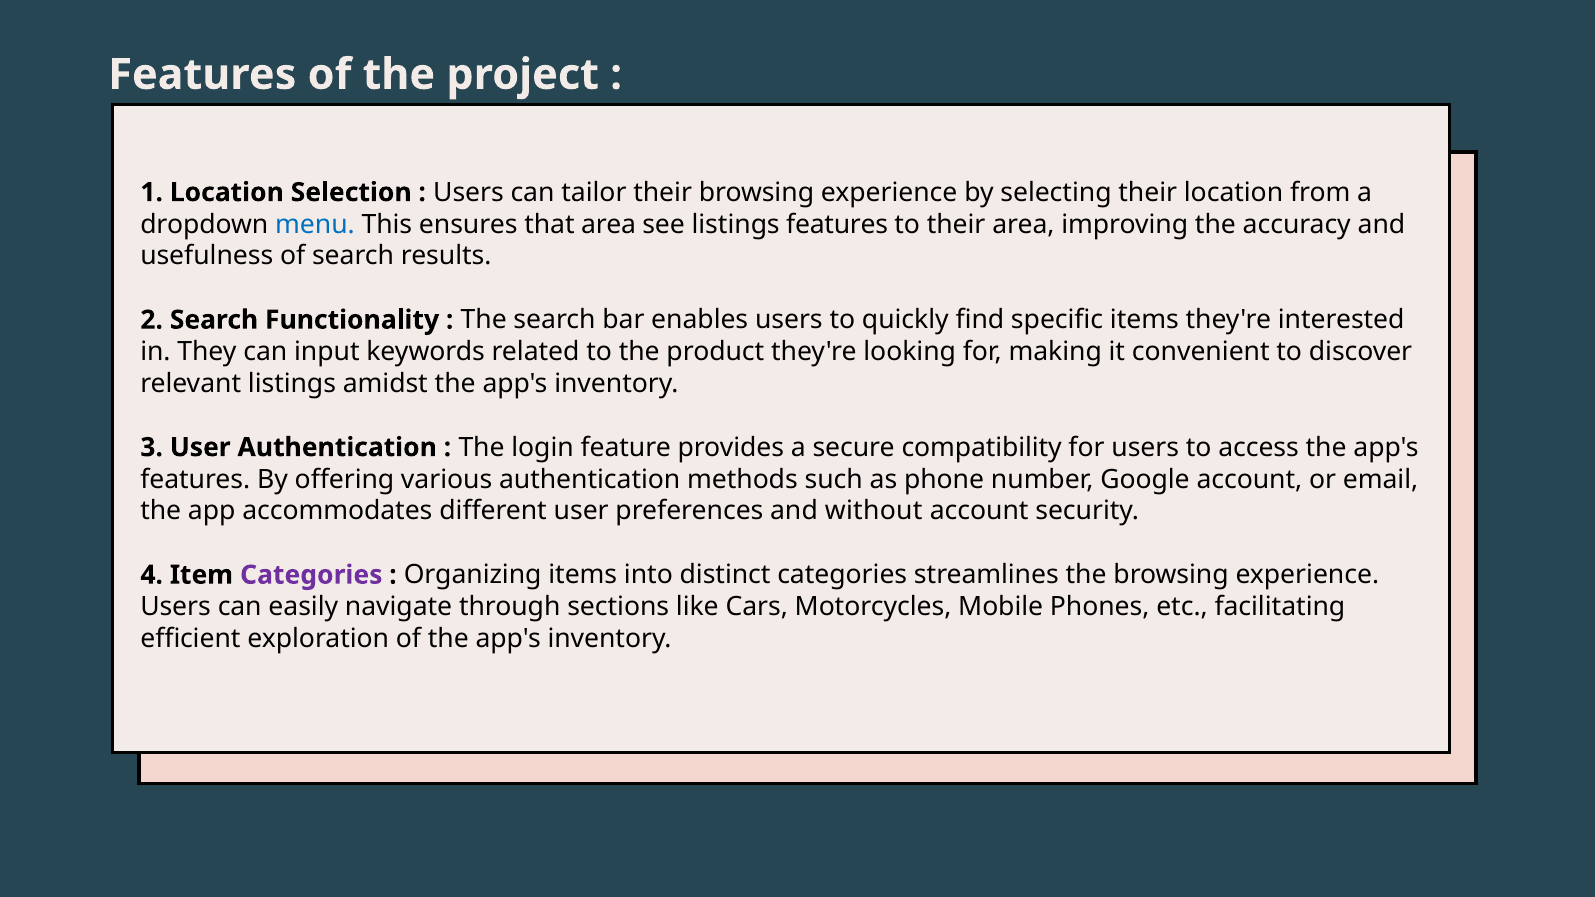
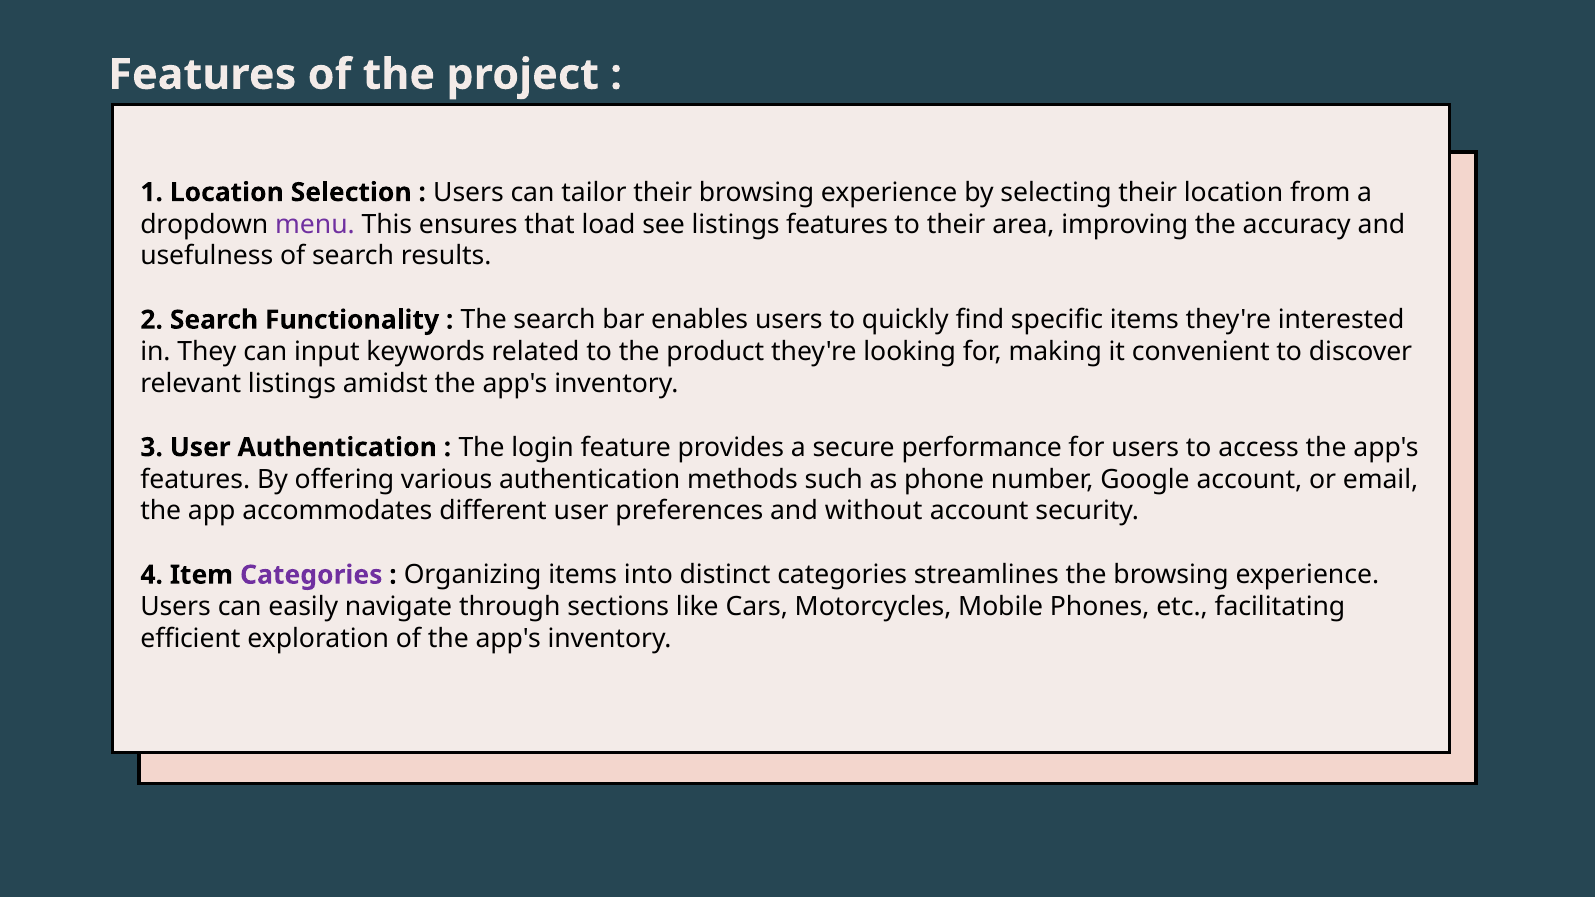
menu colour: blue -> purple (315, 224)
that area: area -> load (609, 224)
compatibility: compatibility -> performance (982, 447)
